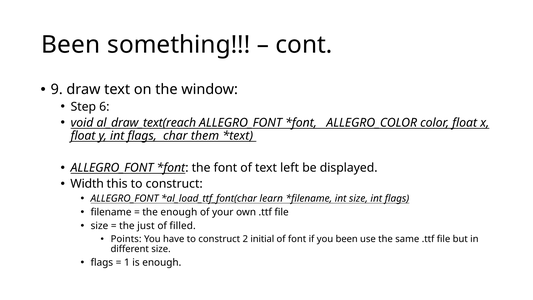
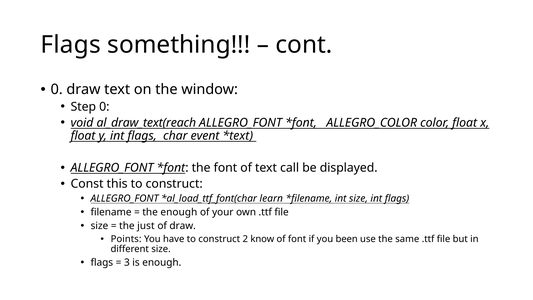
Been: Been -> Flags (71, 45)
9: 9 -> 0 (57, 90)
Step 6: 6 -> 0 (104, 107)
them: them -> event (205, 136)
left: left -> call (290, 168)
Width: Width -> Const (87, 184)
of filled: filled -> draw (183, 226)
initial: initial -> know (262, 239)
1: 1 -> 3 (127, 262)
